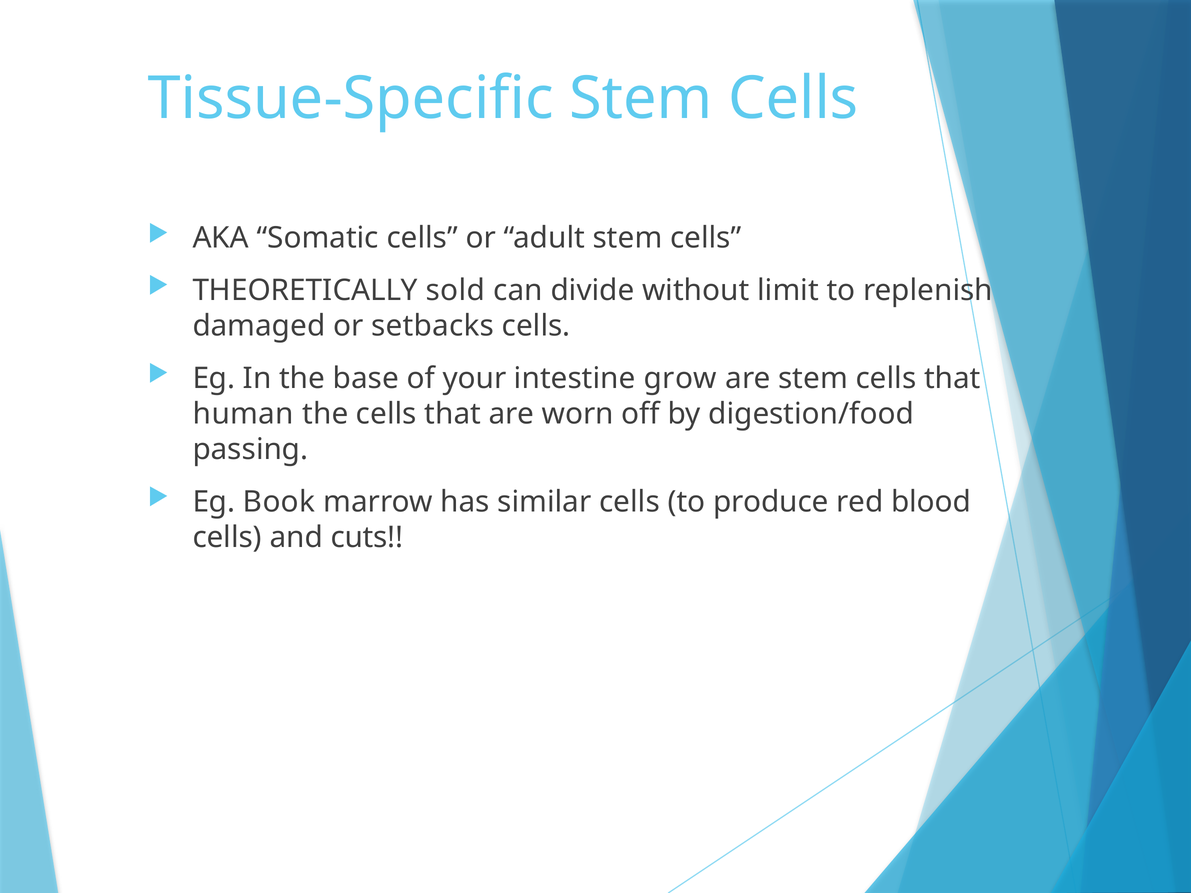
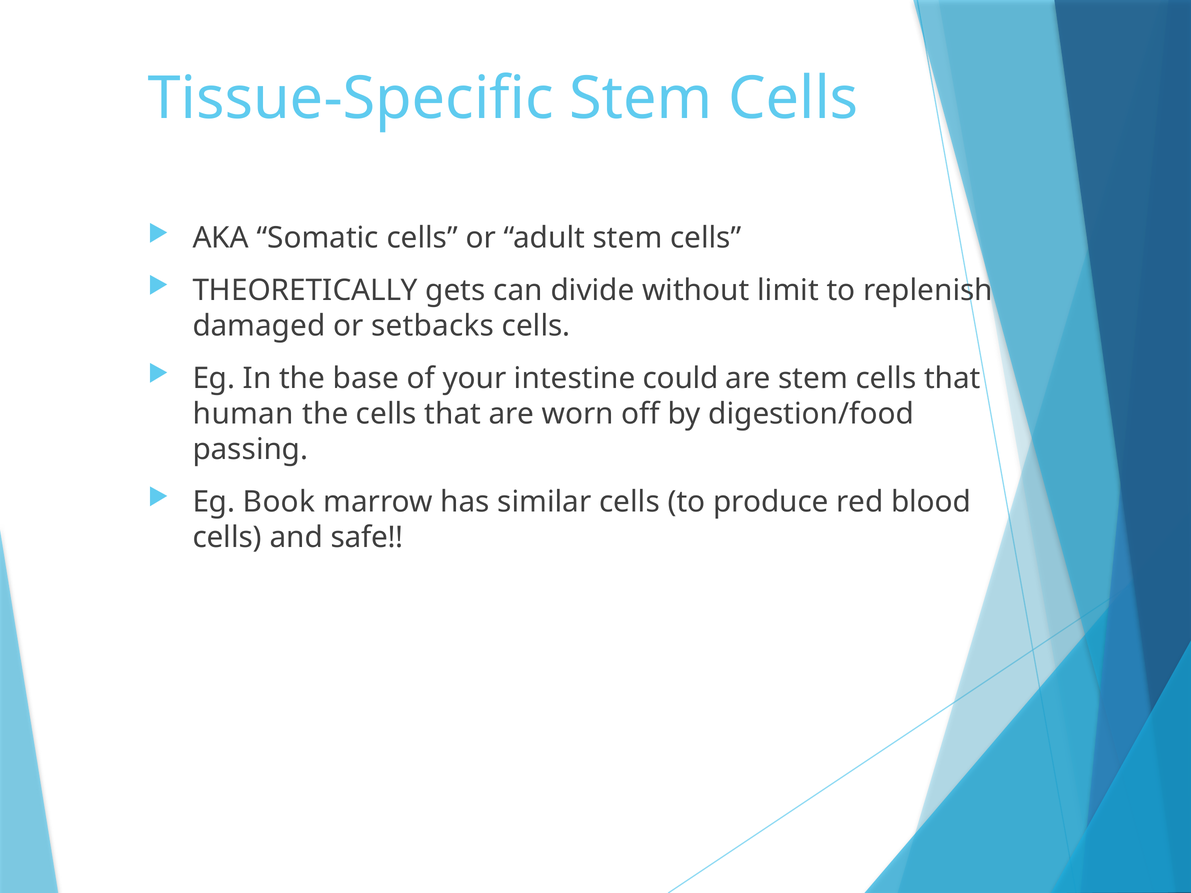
sold: sold -> gets (455, 290)
grow: grow -> could (681, 378)
cuts: cuts -> safe (367, 538)
